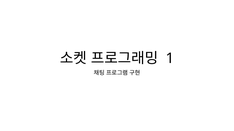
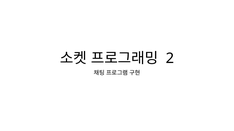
1: 1 -> 2 (170, 58)
